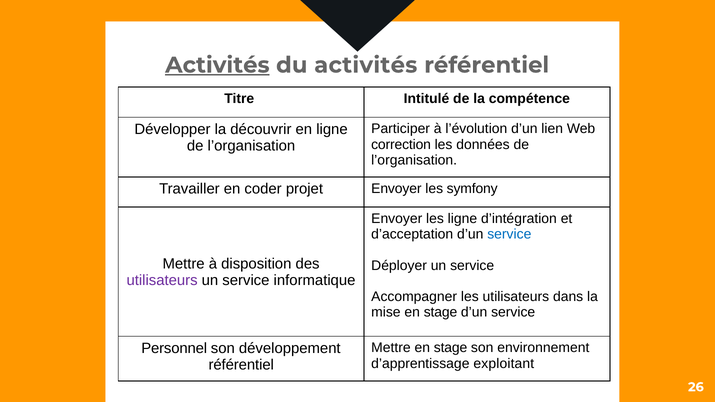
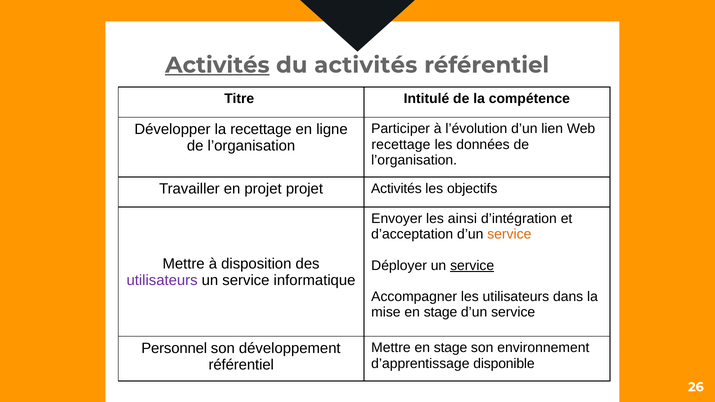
la découvrir: découvrir -> recettage (261, 129)
correction: correction -> recettage (401, 145)
en coder: coder -> projet (263, 189)
projet Envoyer: Envoyer -> Activités (396, 189)
symfony: symfony -> objectifs (472, 189)
les ligne: ligne -> ainsi (462, 219)
service colour: blue -> orange (509, 234)
service underline: none -> present (472, 266)
exploitant: exploitant -> disponible (504, 364)
